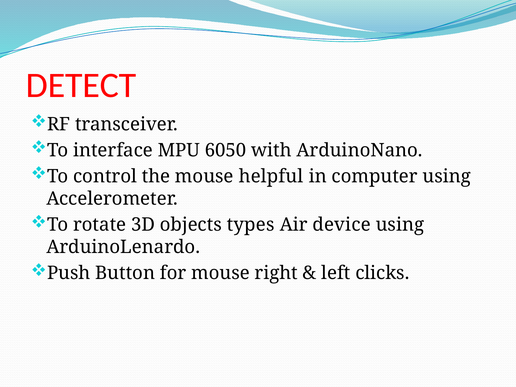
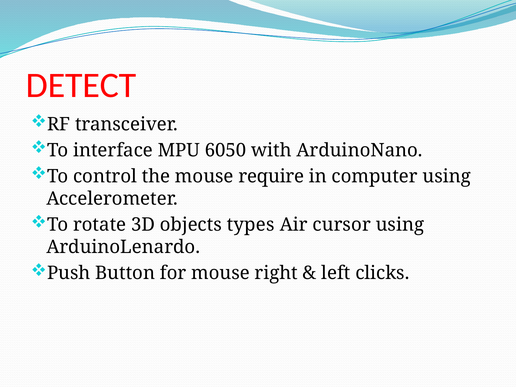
helpful: helpful -> require (271, 176)
device: device -> cursor (342, 225)
